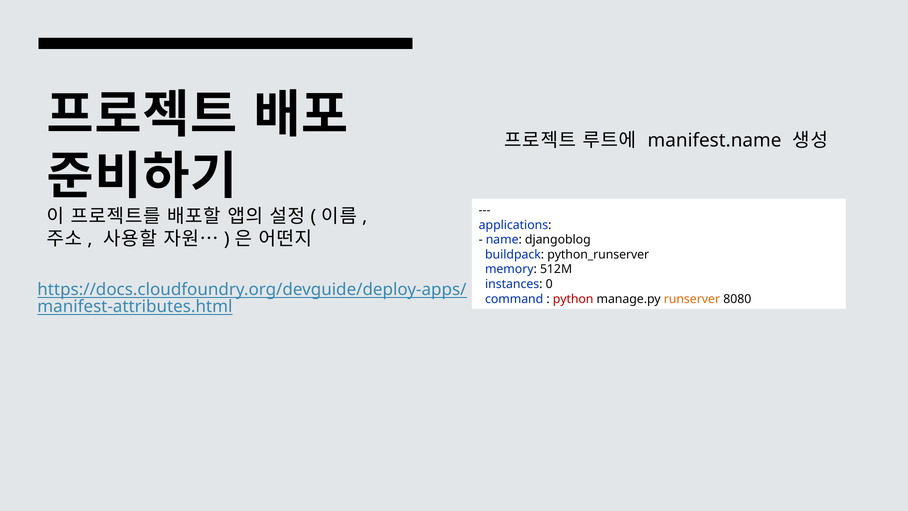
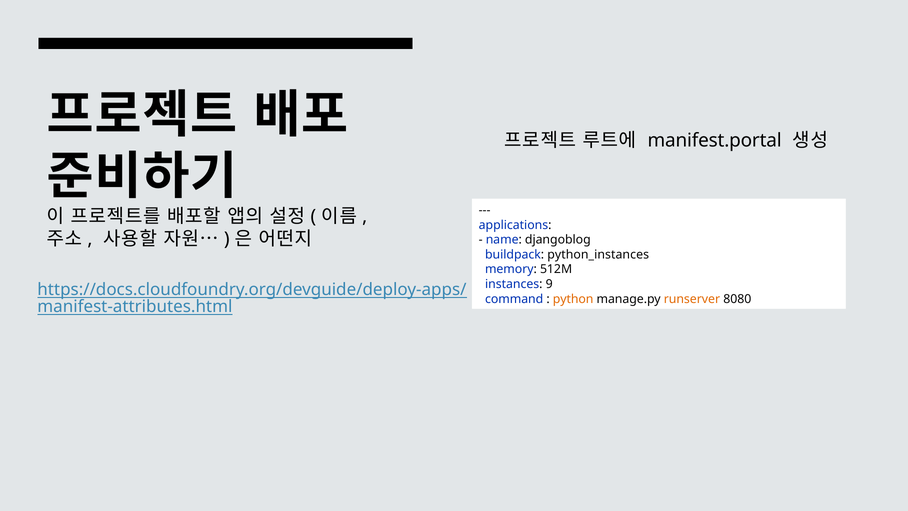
manifest.name: manifest.name -> manifest.portal (715, 140)
python_runserver: python_runserver -> python_instances (598, 254)
0: 0 -> 9 (549, 284)
python colour: red -> orange (573, 299)
